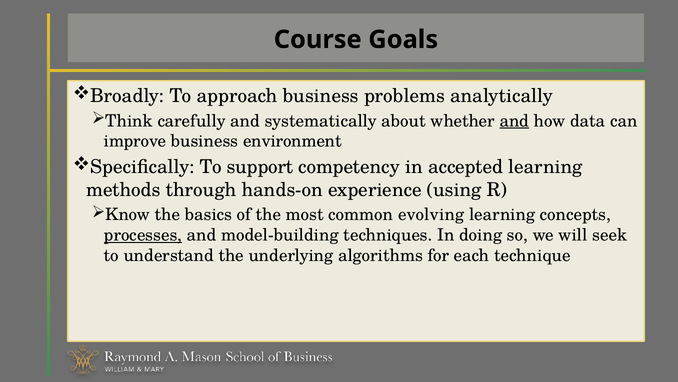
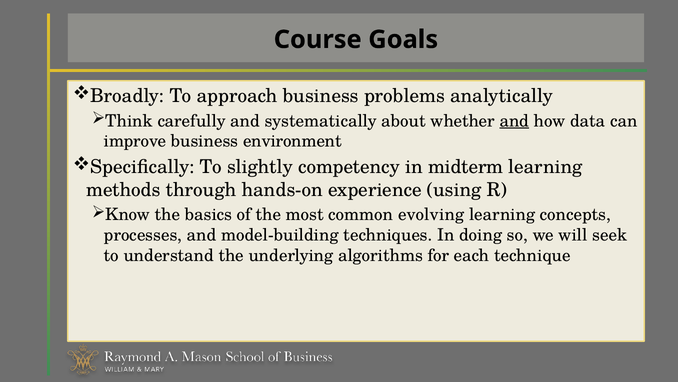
support: support -> slightly (260, 167)
accepted: accepted -> midterm (466, 167)
processes underline: present -> none (143, 235)
